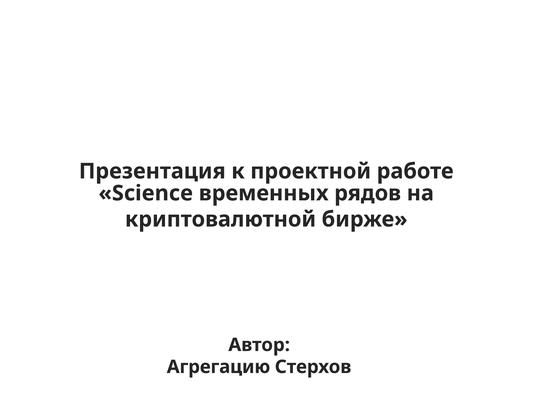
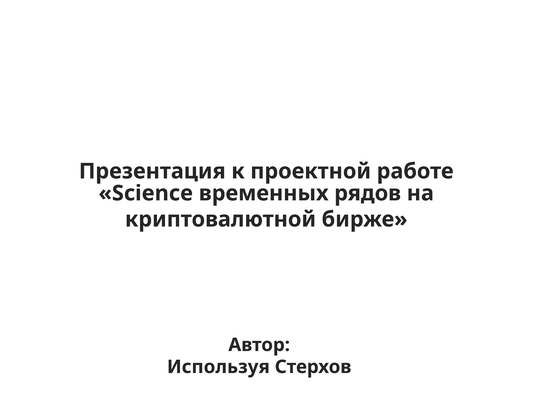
Агрегацию: Агрегацию -> Используя (218, 367)
